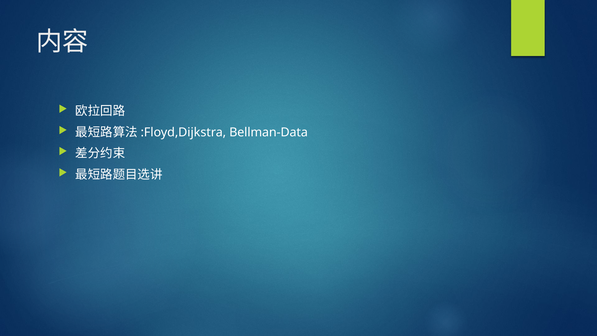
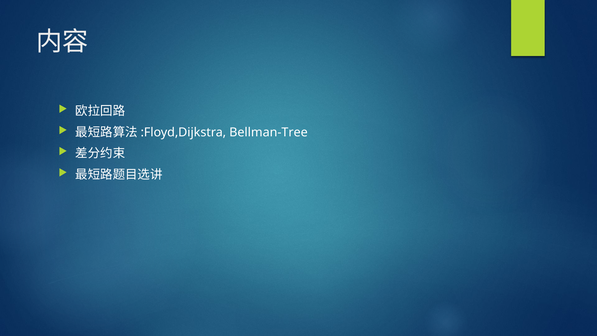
Bellman-Data: Bellman-Data -> Bellman-Tree (269, 132)
